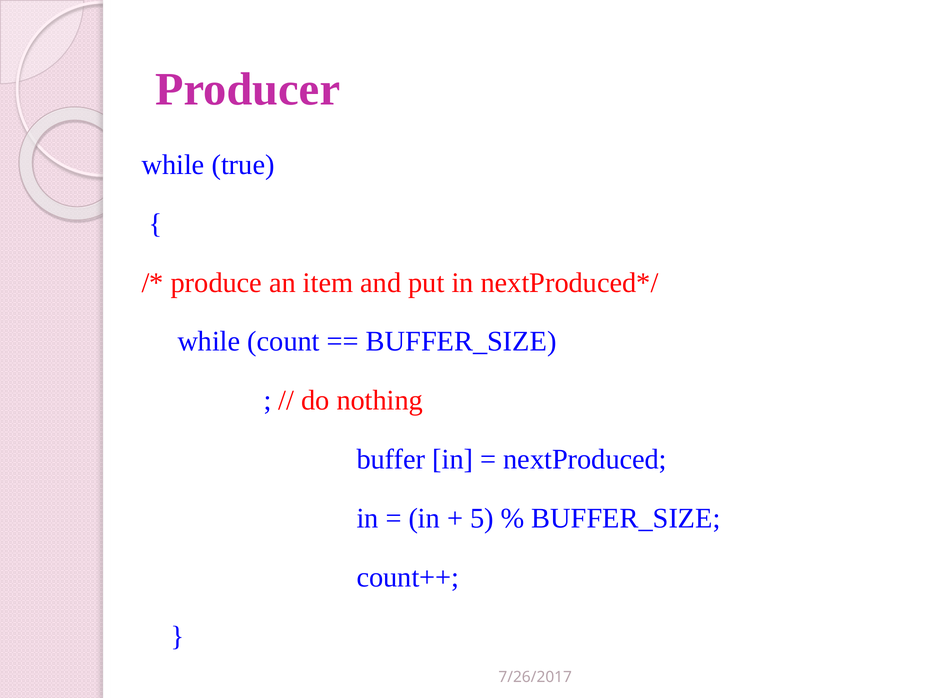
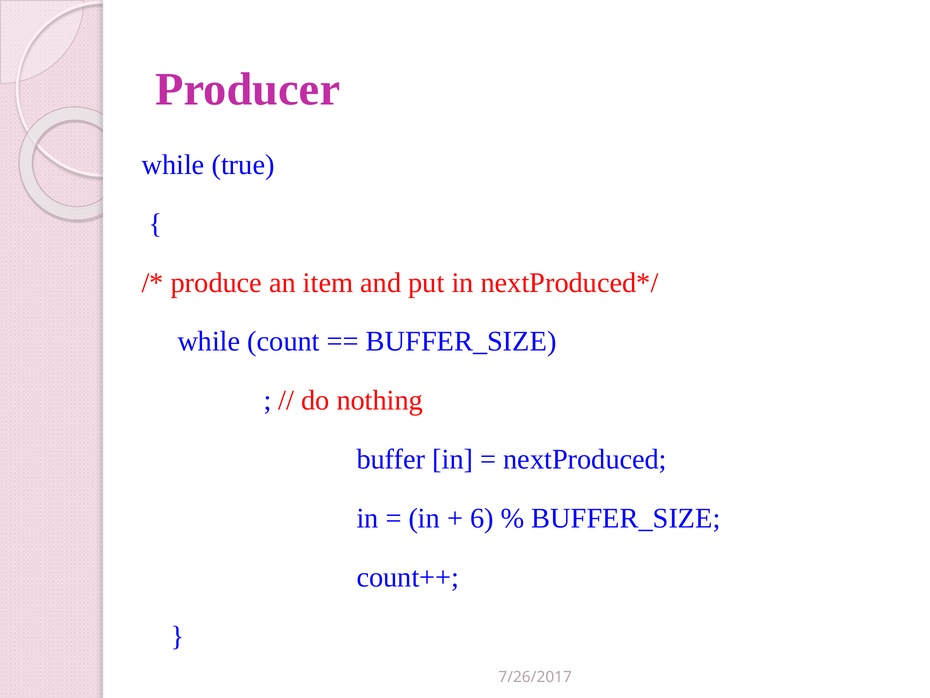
5: 5 -> 6 (482, 518)
